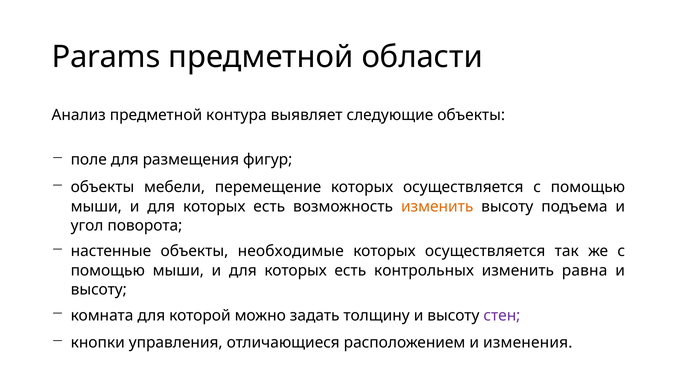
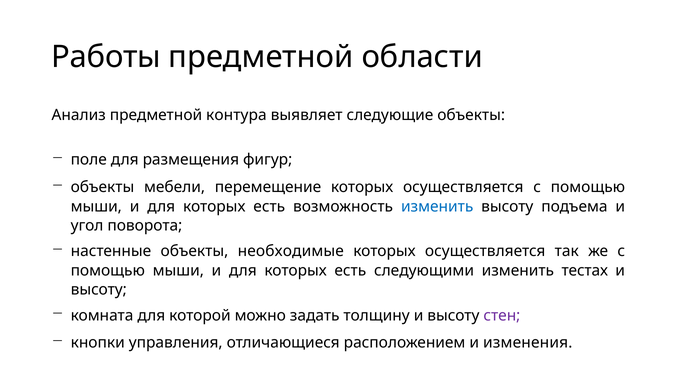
Params: Params -> Работы (106, 57)
изменить colour: orange -> blue (437, 206)
контрольных: контрольных -> следующими (424, 270)
равна: равна -> тестах (585, 270)
